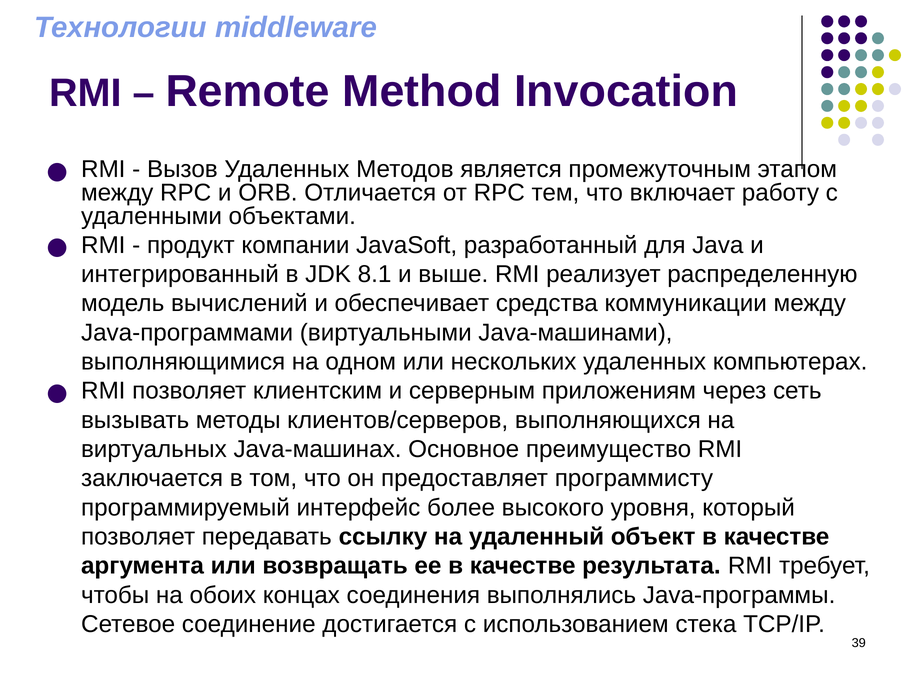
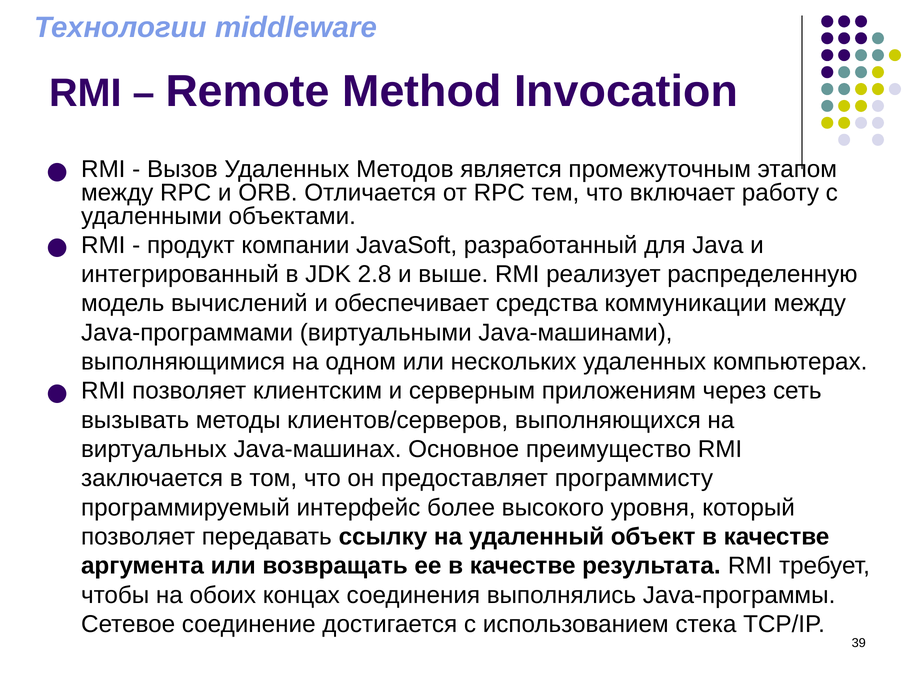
8.1: 8.1 -> 2.8 (375, 274)
